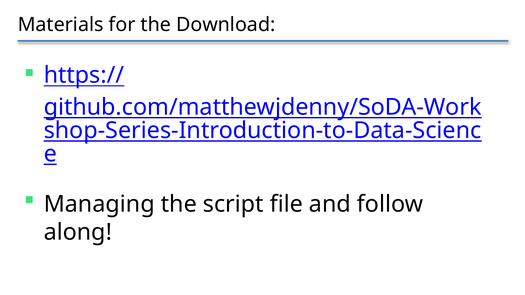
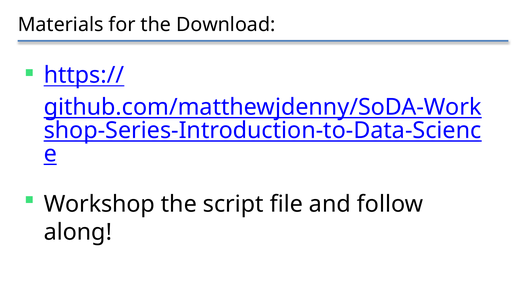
Managing: Managing -> Workshop (99, 204)
